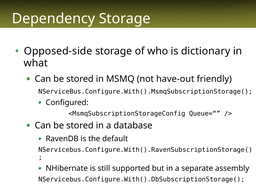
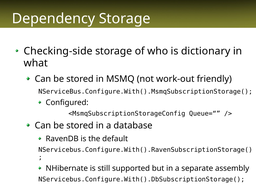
Opposed-side: Opposed-side -> Checking-side (58, 51)
have-out: have-out -> work-out (175, 79)
